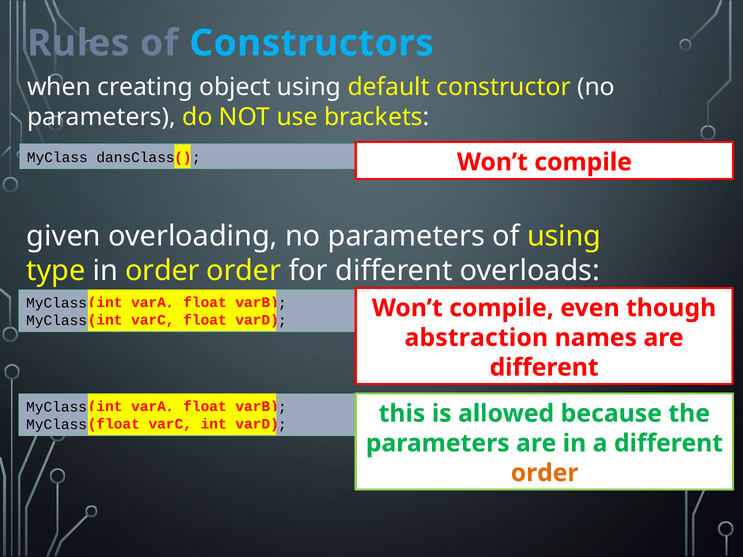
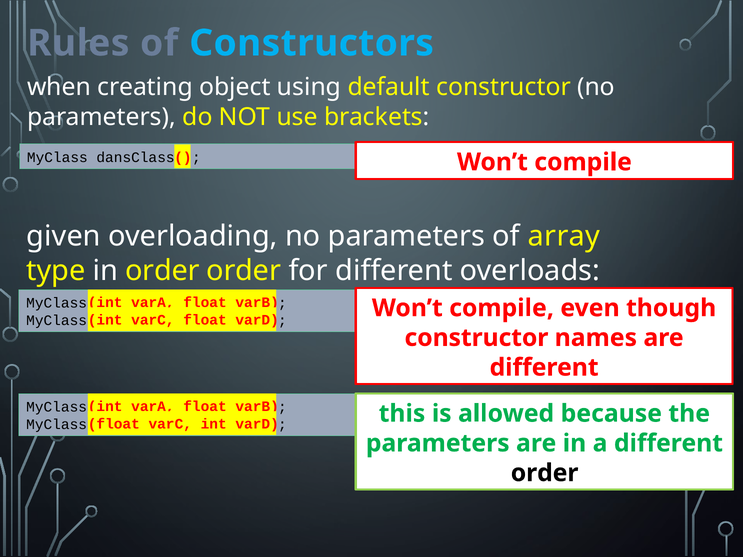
of using: using -> array (564, 236)
abstraction: abstraction -> constructor (476, 338)
order colour: orange -> black (545, 473)
